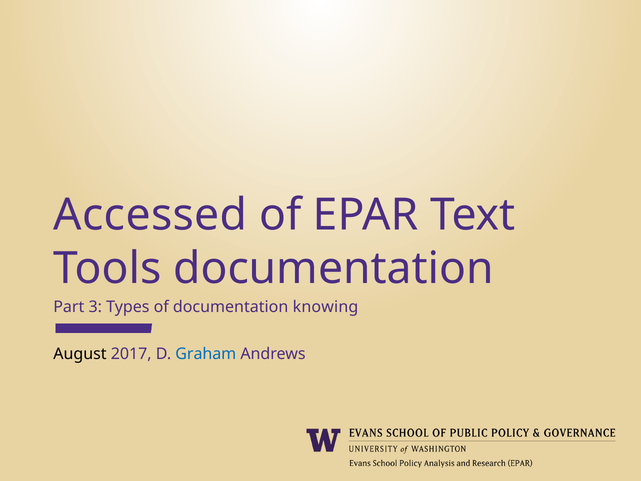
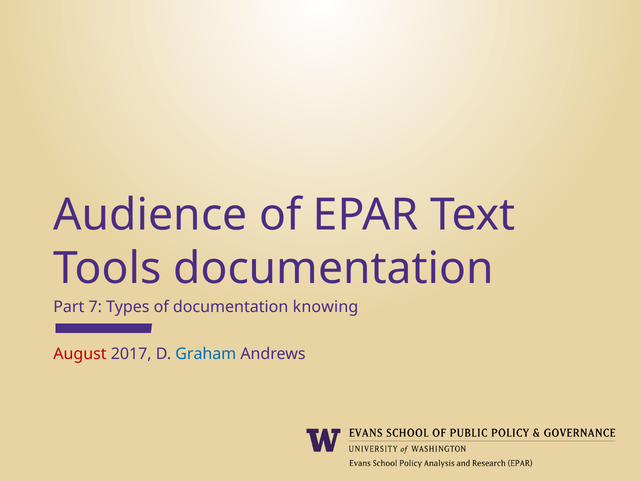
Accessed: Accessed -> Audience (150, 215)
3: 3 -> 7 (95, 307)
August colour: black -> red (80, 354)
